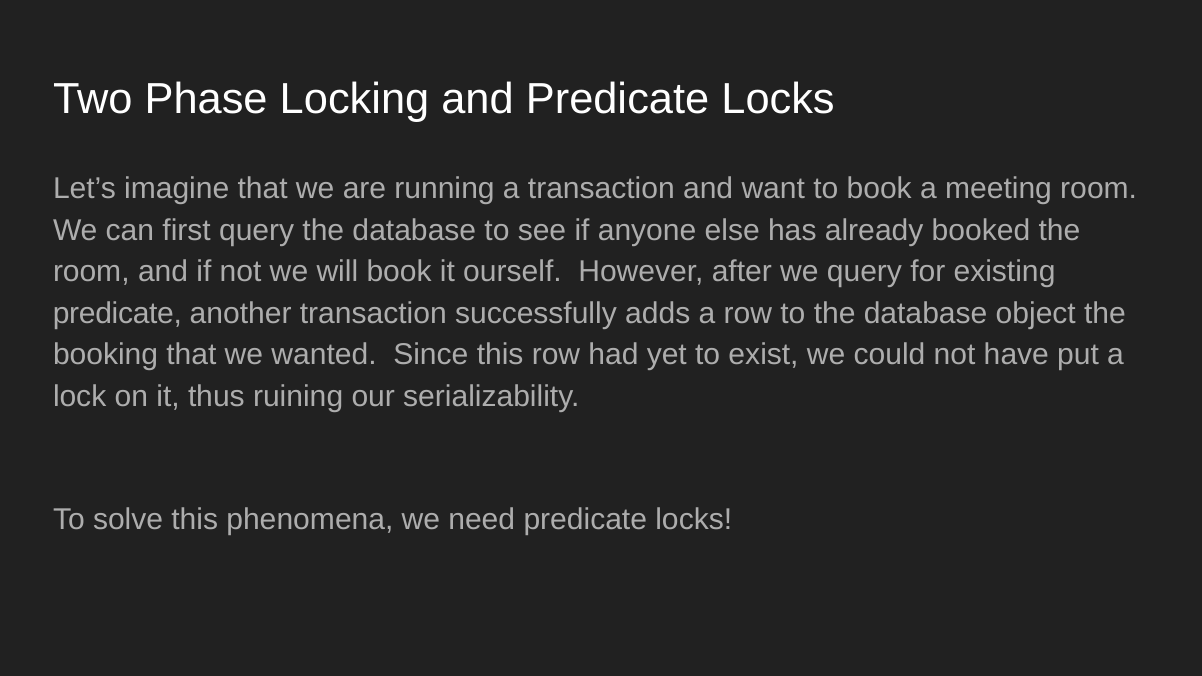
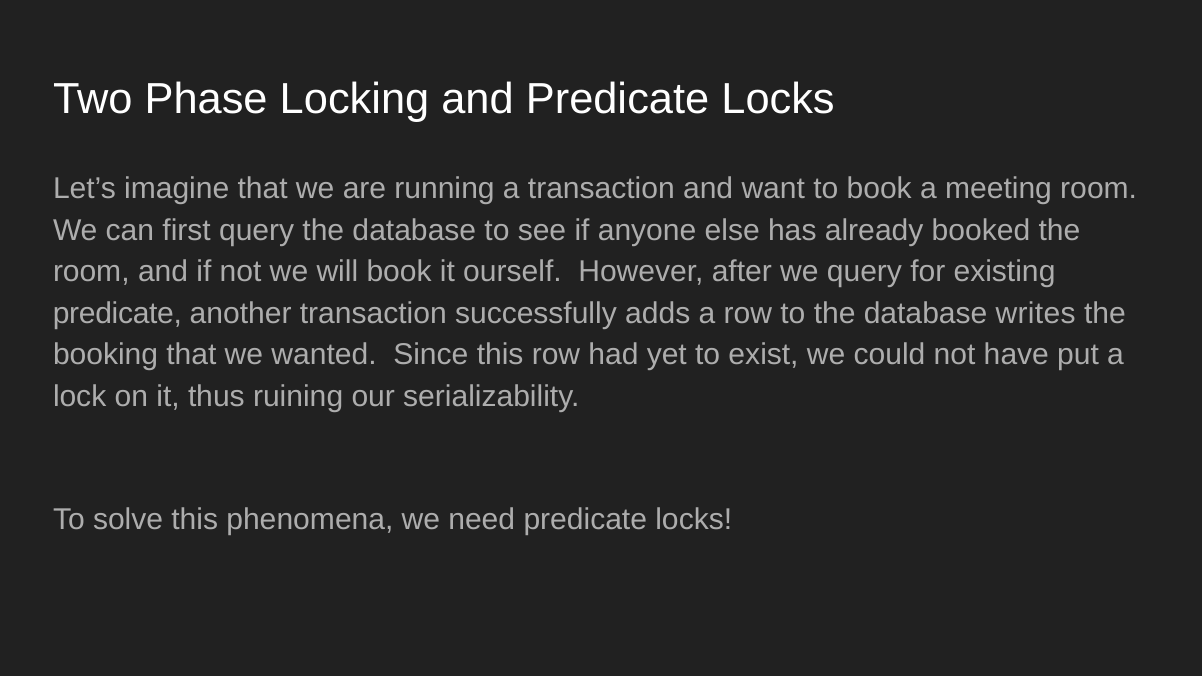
object: object -> writes (1036, 313)
